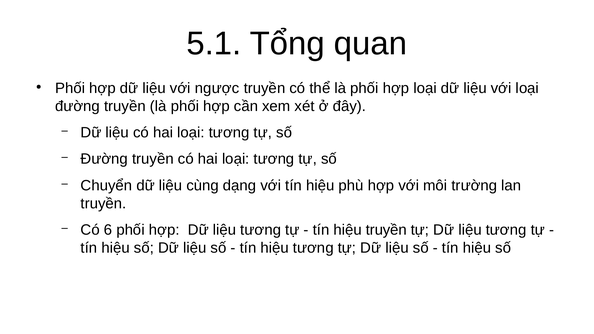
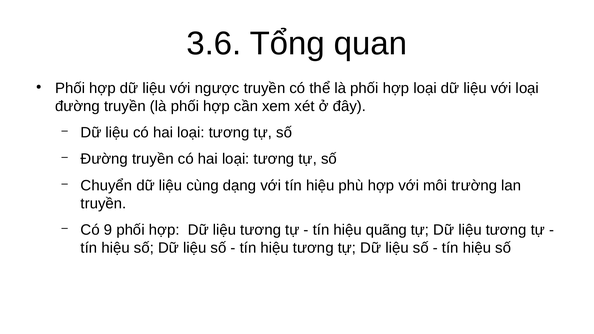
5.1: 5.1 -> 3.6 (214, 44)
6: 6 -> 9 (108, 230)
hiệu truyền: truyền -> quãng (386, 230)
